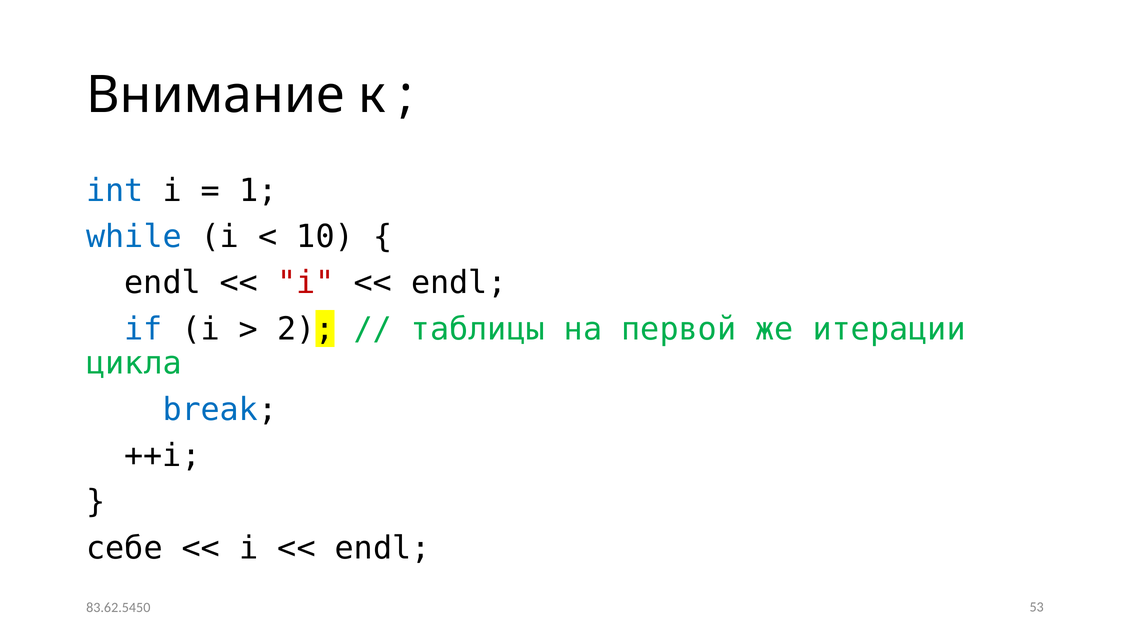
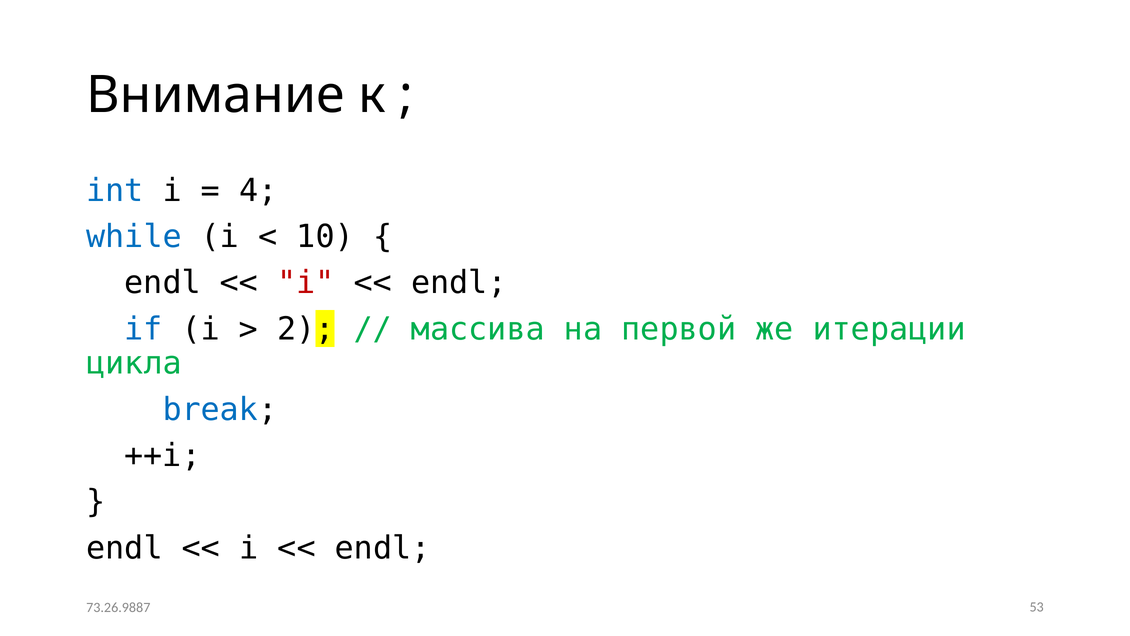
1: 1 -> 4 (258, 190)
таблицы: таблицы -> массива (478, 329)
себе: себе -> endl (124, 548)
83.62.5450: 83.62.5450 -> 73.26.9887 (118, 607)
